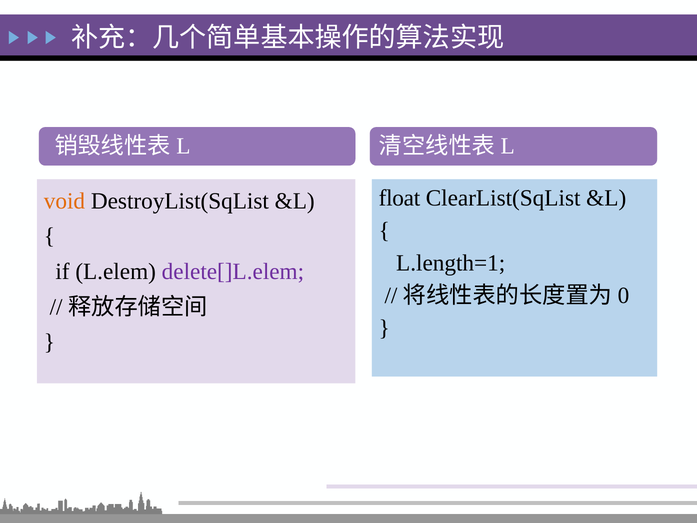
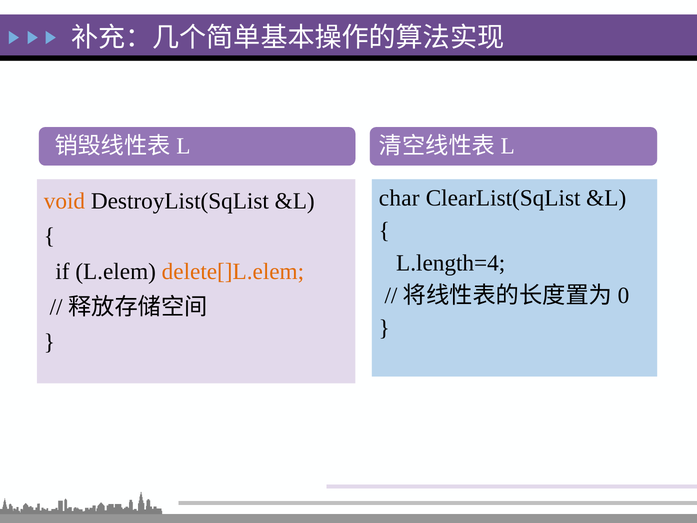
float: float -> char (399, 198)
L.length=1: L.length=1 -> L.length=4 (451, 263)
delete[]L.elem colour: purple -> orange (233, 271)
